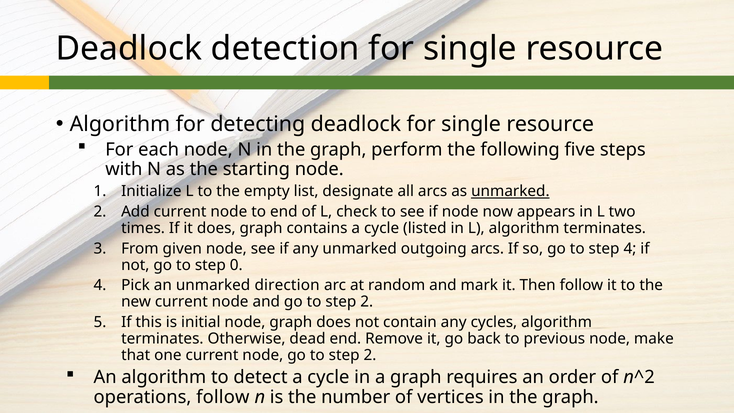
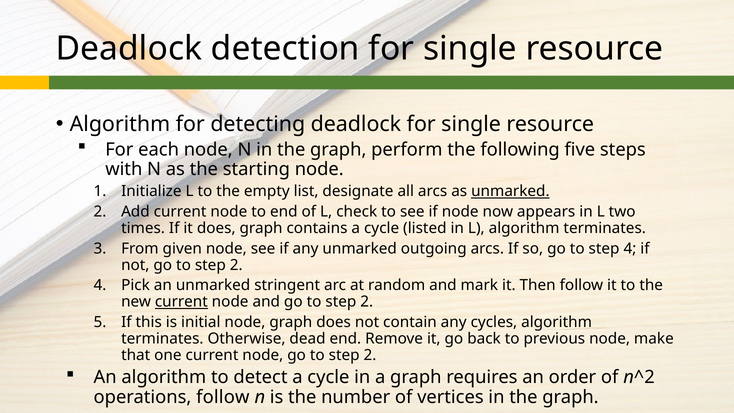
0: 0 -> 2 (236, 265)
direction: direction -> stringent (287, 285)
current underline: none -> present (181, 302)
